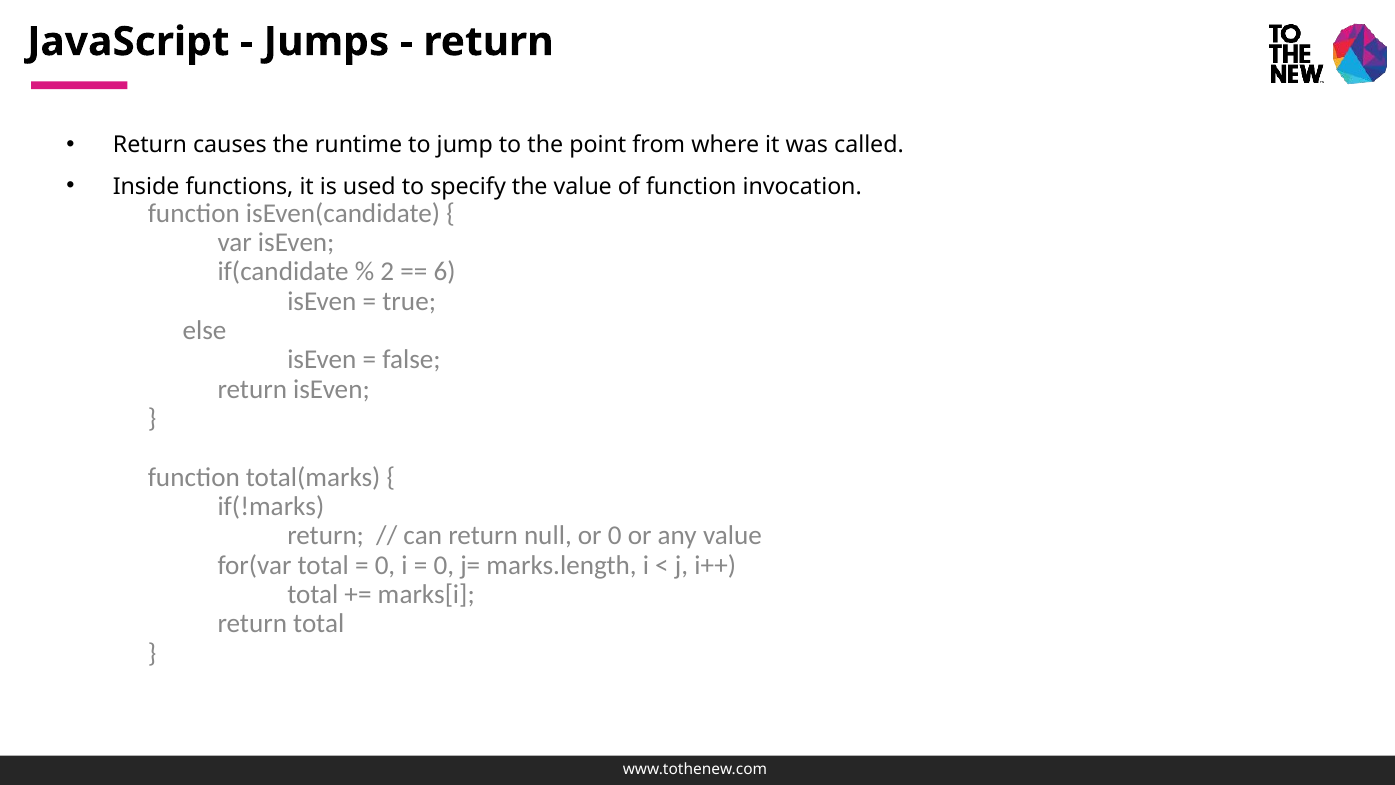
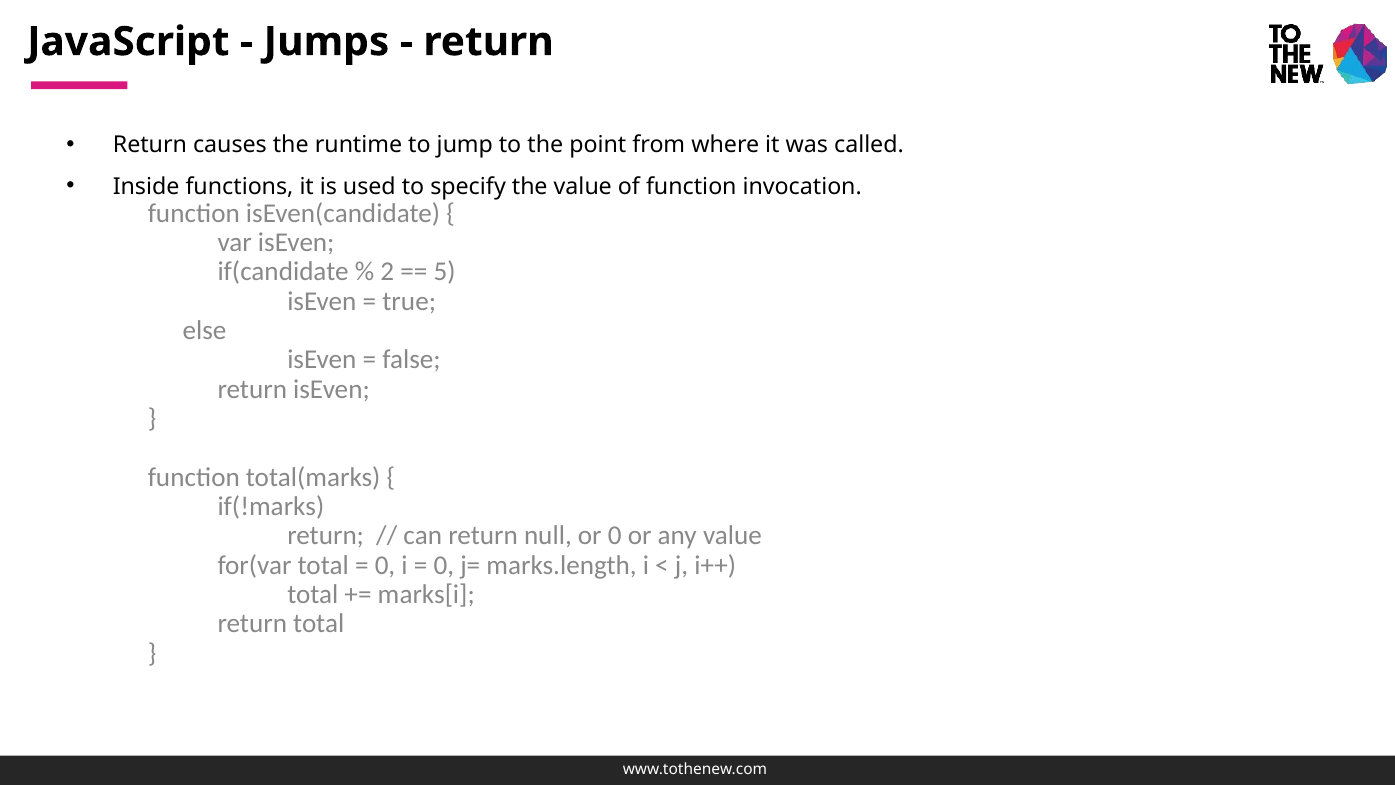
6: 6 -> 5 (445, 272)
